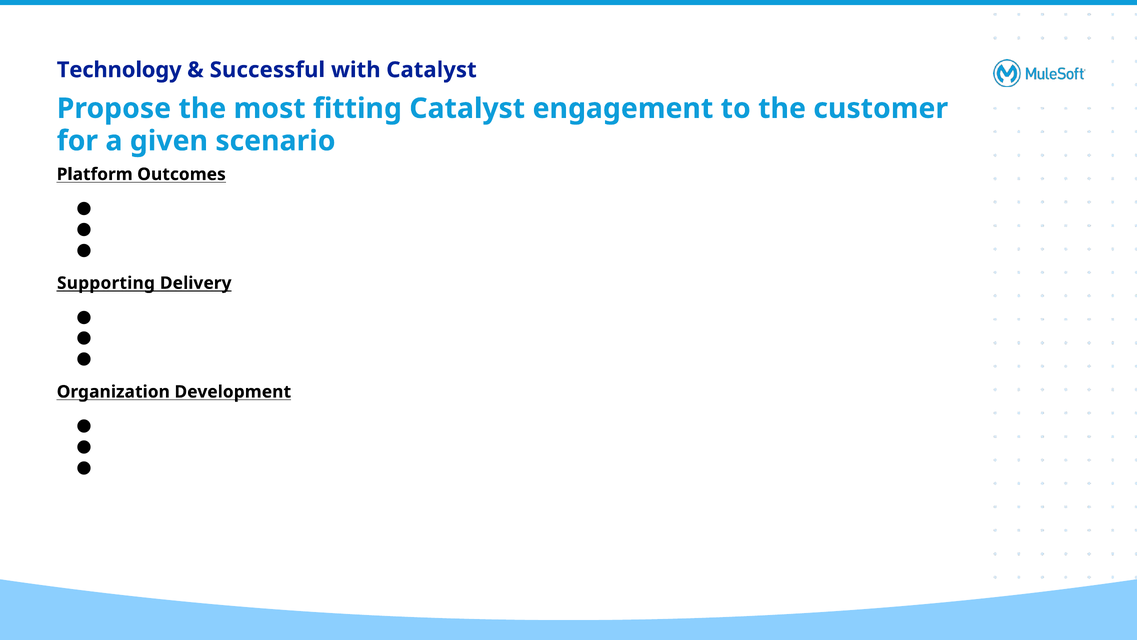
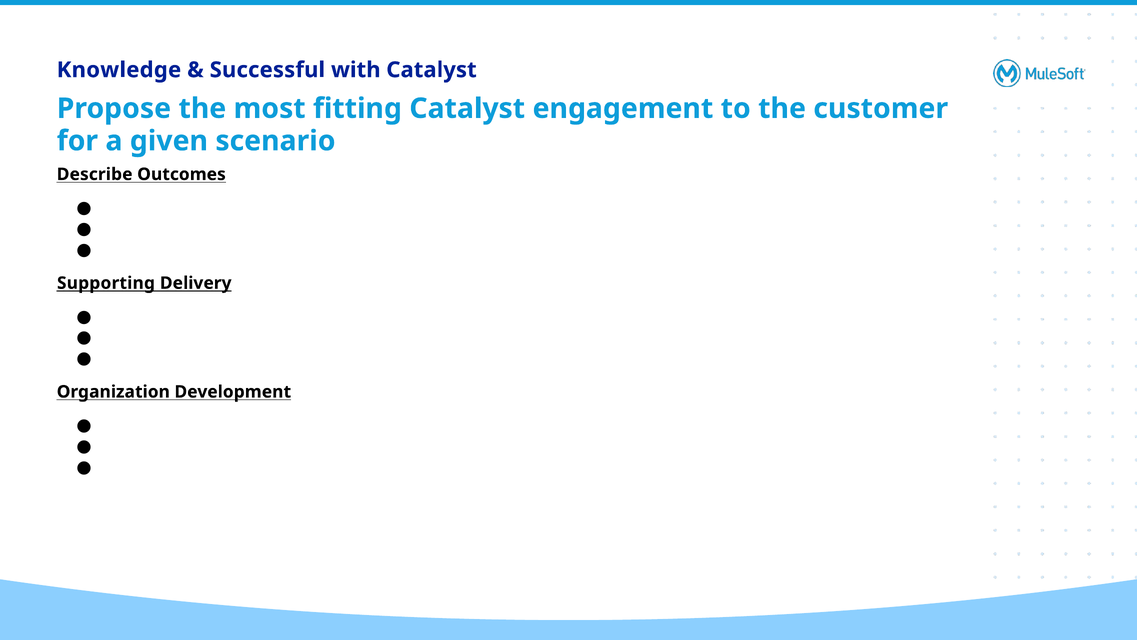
Technology: Technology -> Knowledge (119, 70)
Platform: Platform -> Describe (95, 174)
